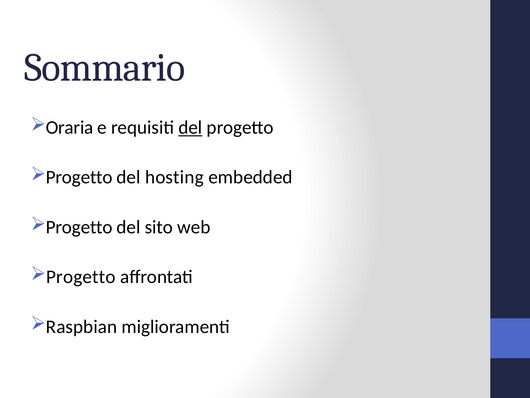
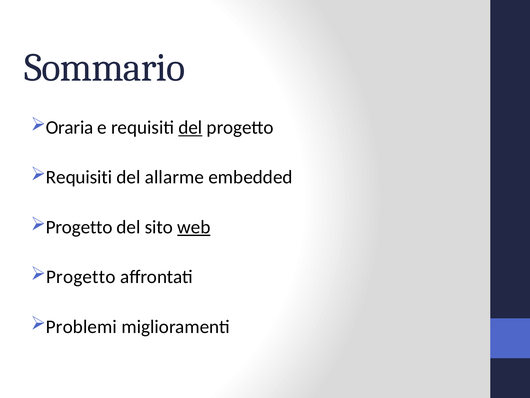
Progetto: Progetto -> Requisiti (79, 177)
hosting: hosting -> allarme (174, 177)
web underline: none -> present (194, 227)
Raspbian: Raspbian -> Problemi (82, 326)
